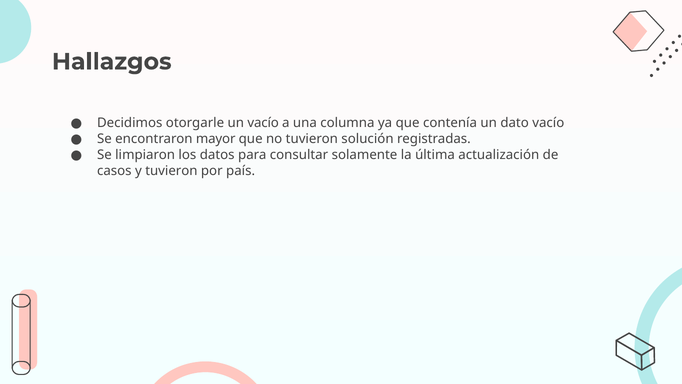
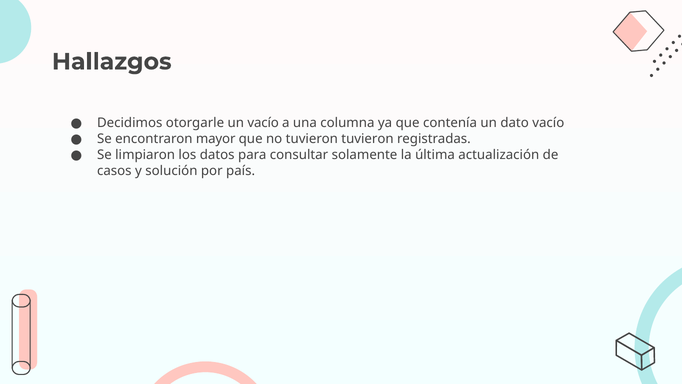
tuvieron solución: solución -> tuvieron (368, 139)
y tuvieron: tuvieron -> solución (171, 171)
